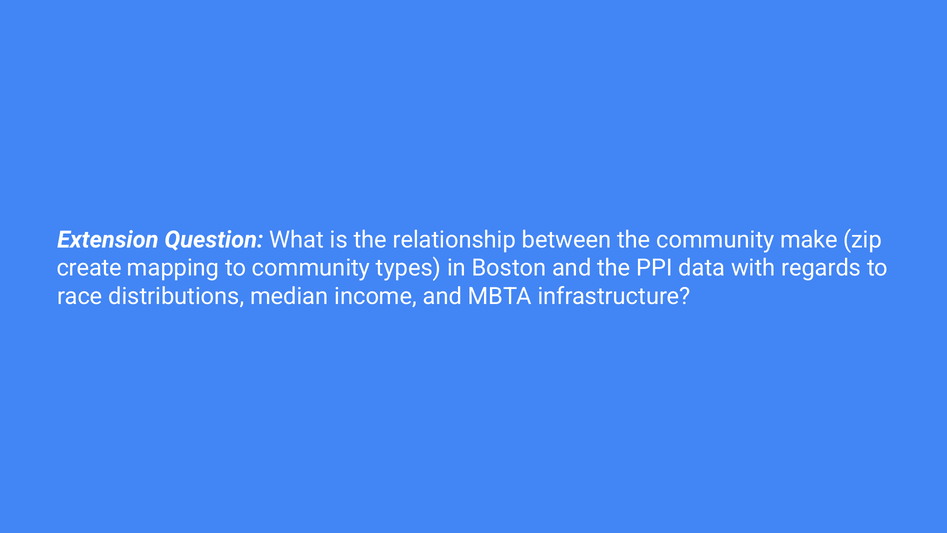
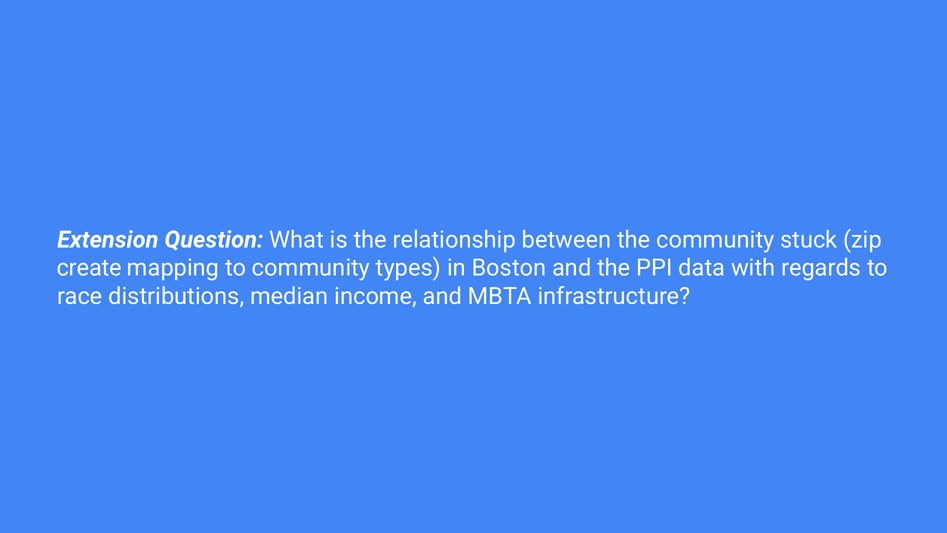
make: make -> stuck (809, 240)
